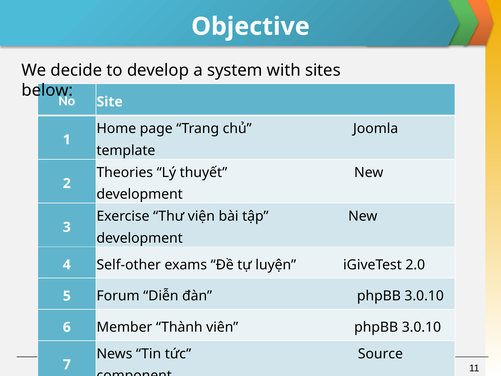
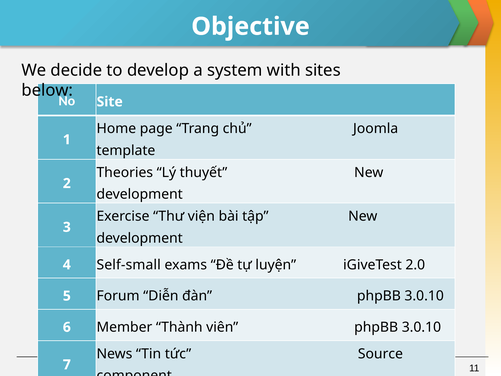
Self-other: Self-other -> Self-small (129, 265)
